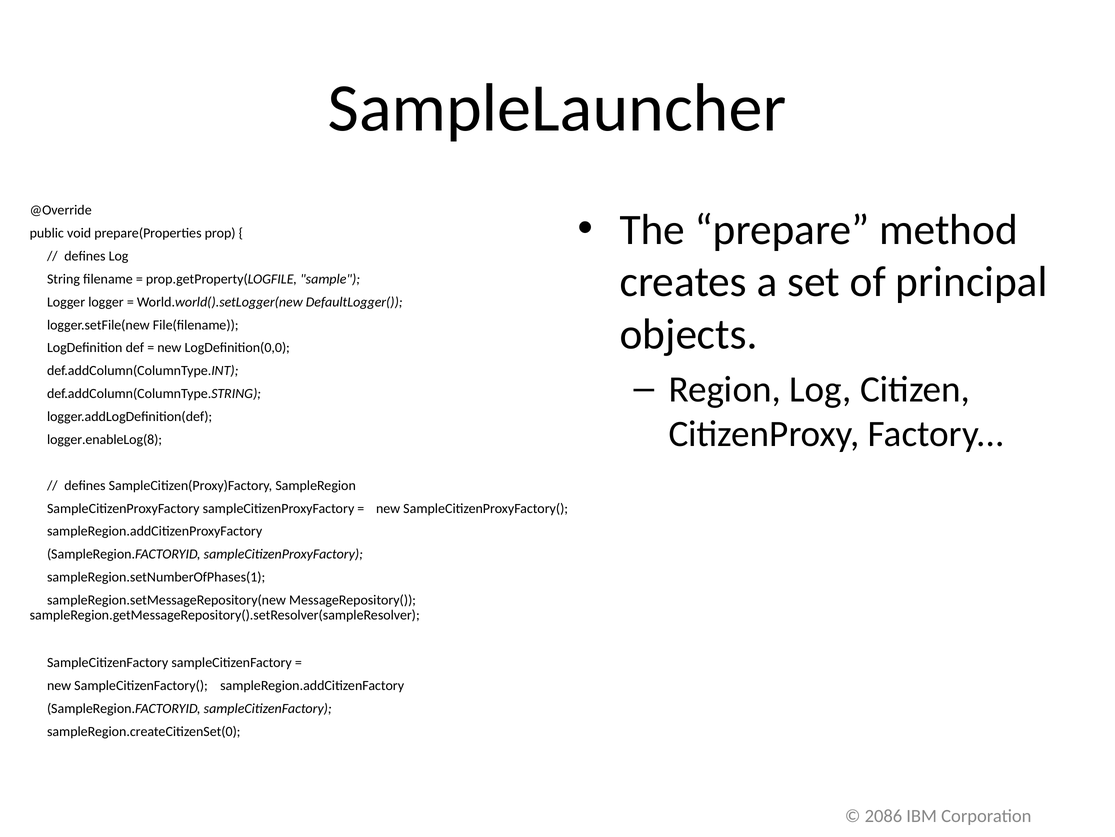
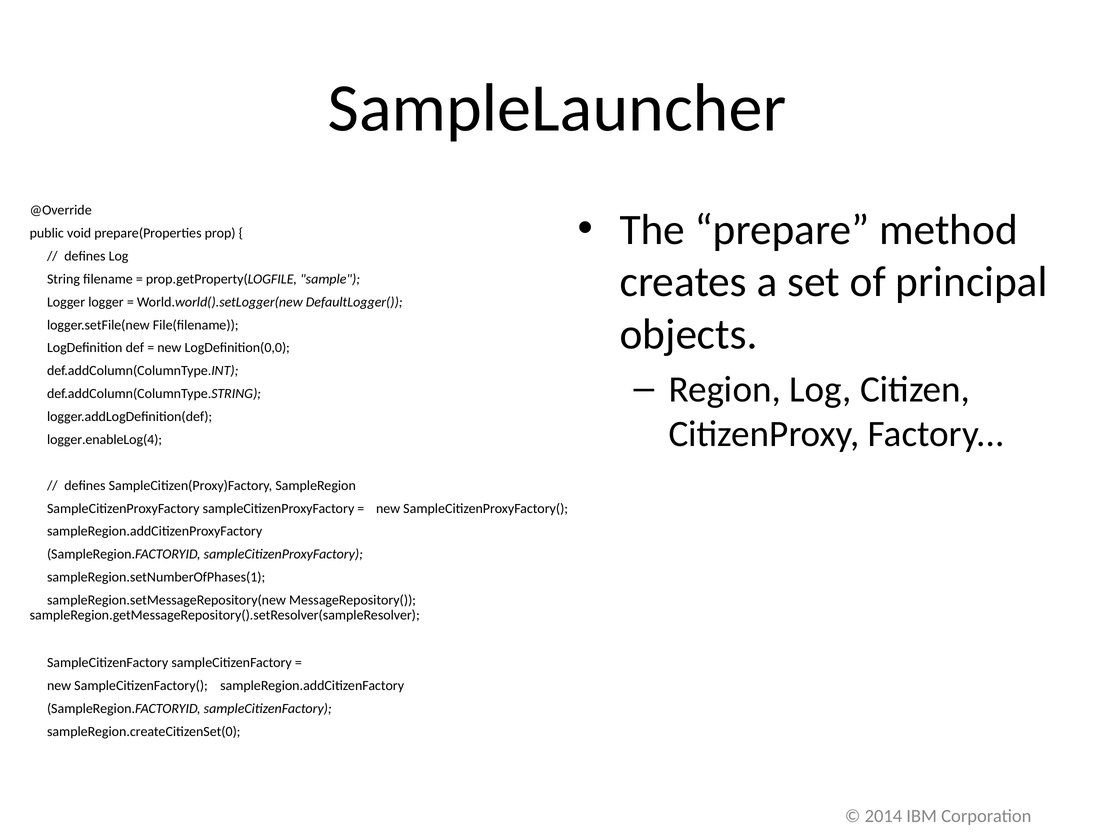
logger.enableLog(8: logger.enableLog(8 -> logger.enableLog(4 (105, 439)
2086: 2086 -> 2014 (883, 815)
